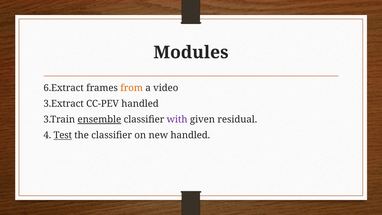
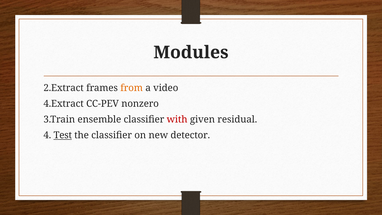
6.Extract: 6.Extract -> 2.Extract (64, 88)
3.Extract: 3.Extract -> 4.Extract (64, 104)
CC-PEV handled: handled -> nonzero (140, 104)
ensemble underline: present -> none (99, 119)
with colour: purple -> red (177, 119)
new handled: handled -> detector (190, 135)
